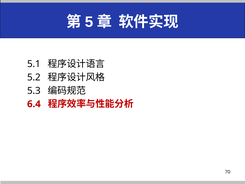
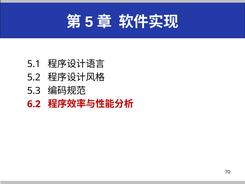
6.4: 6.4 -> 6.2 (34, 104)
